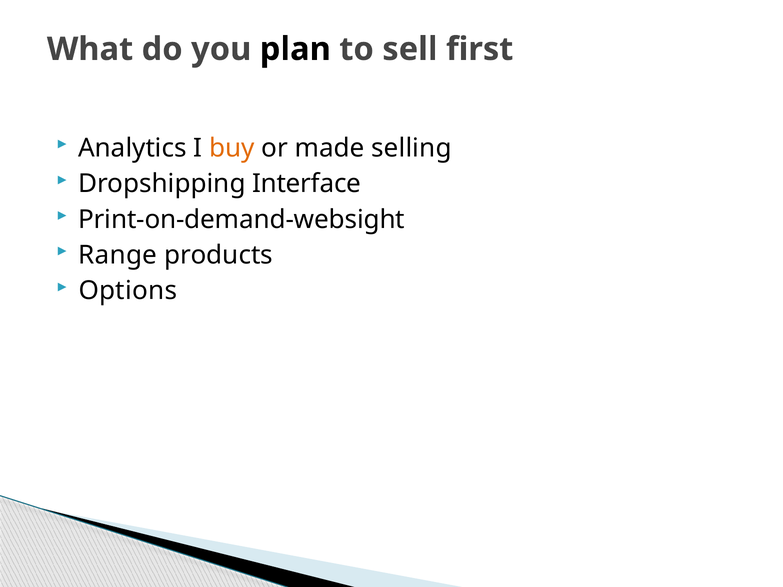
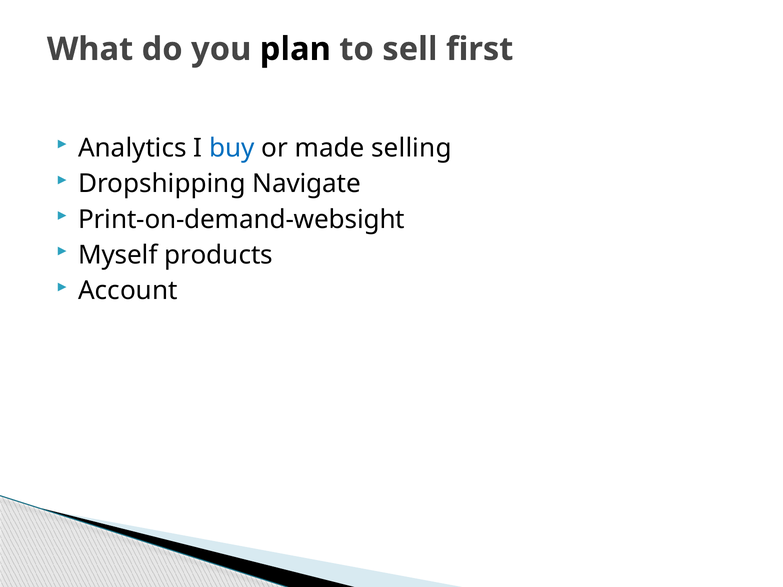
buy colour: orange -> blue (232, 148)
Interface: Interface -> Navigate (307, 184)
Range: Range -> Myself (118, 255)
Options: Options -> Account (128, 291)
